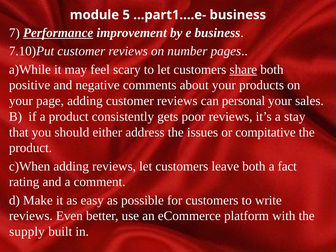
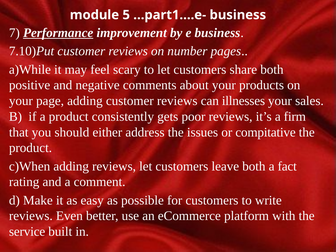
share underline: present -> none (243, 69)
personal: personal -> illnesses (243, 101)
stay: stay -> firm (295, 117)
supply: supply -> service (27, 232)
